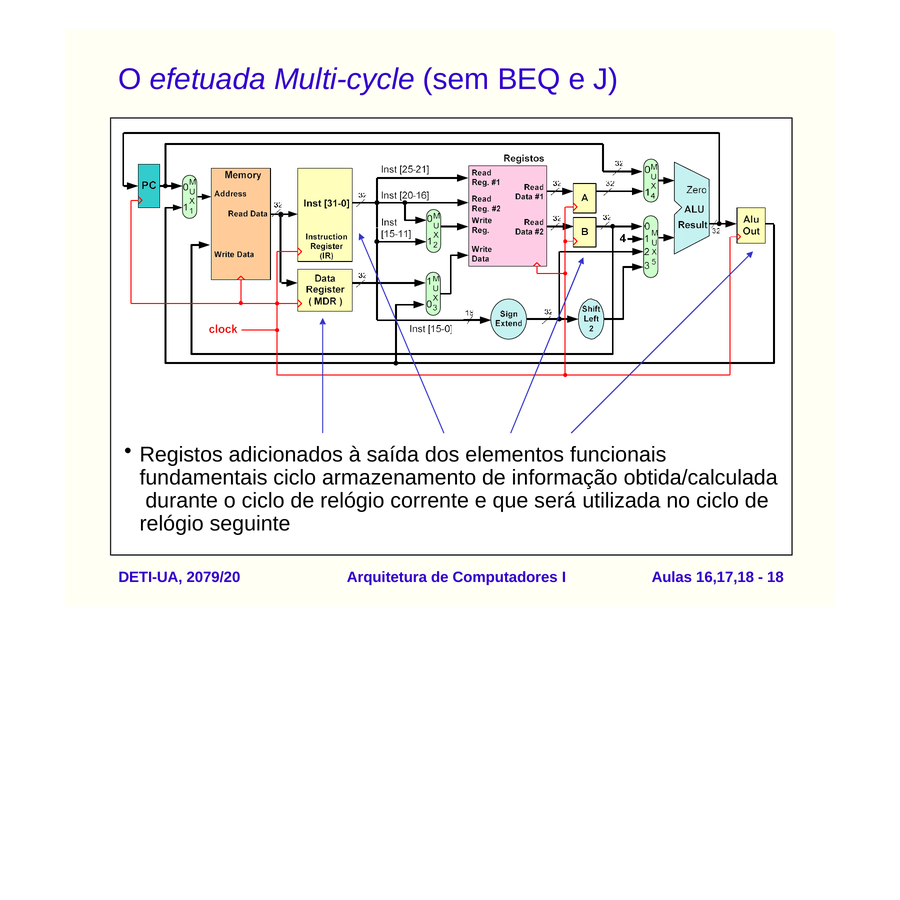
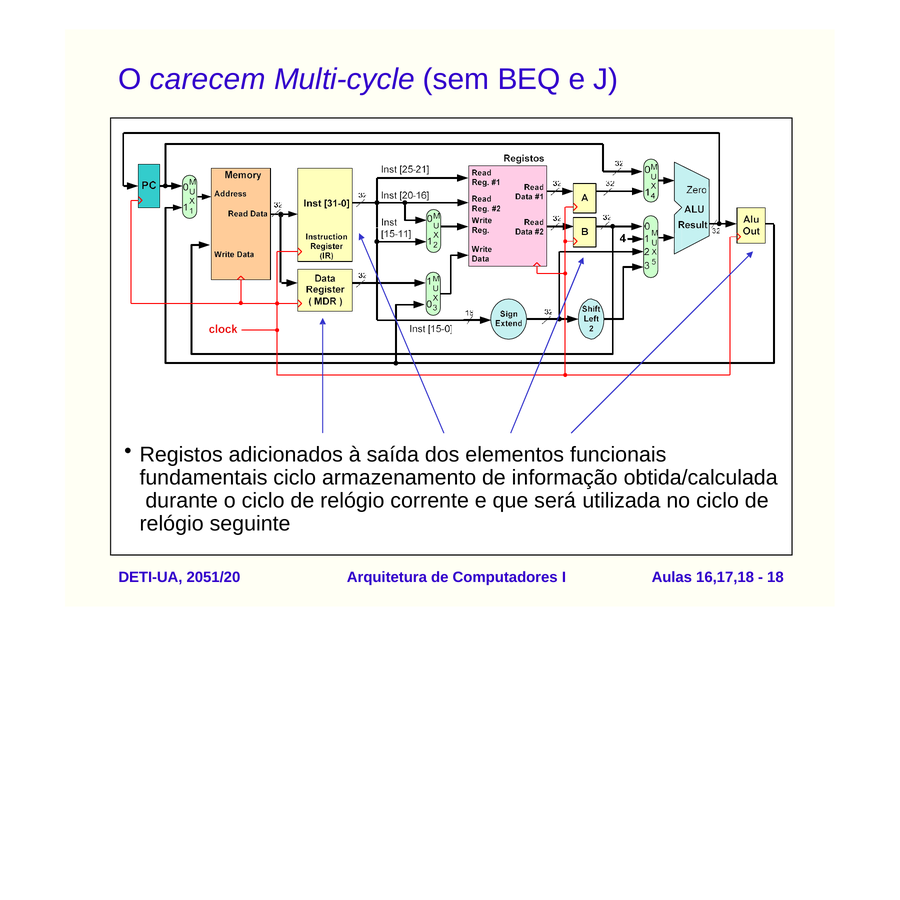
efetuada: efetuada -> carecem (208, 79)
2079/20: 2079/20 -> 2051/20 (213, 577)
